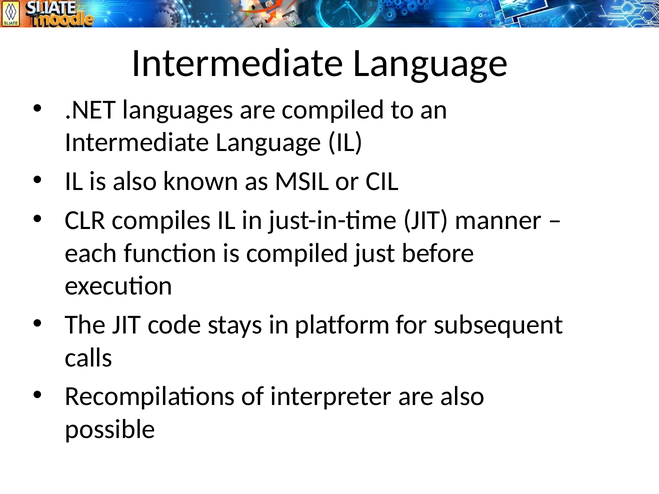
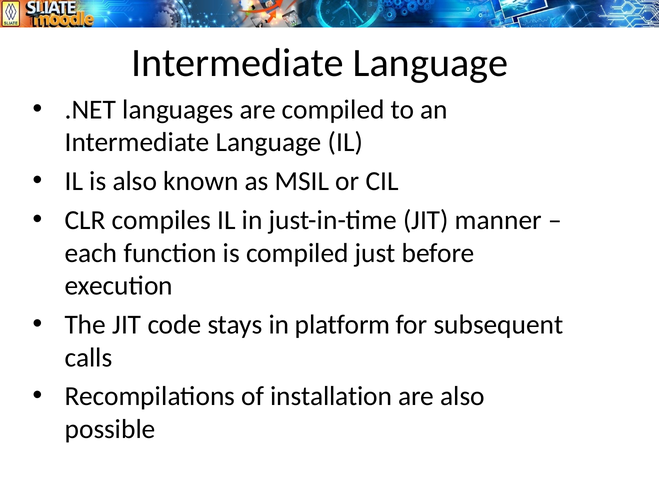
interpreter: interpreter -> installation (331, 397)
